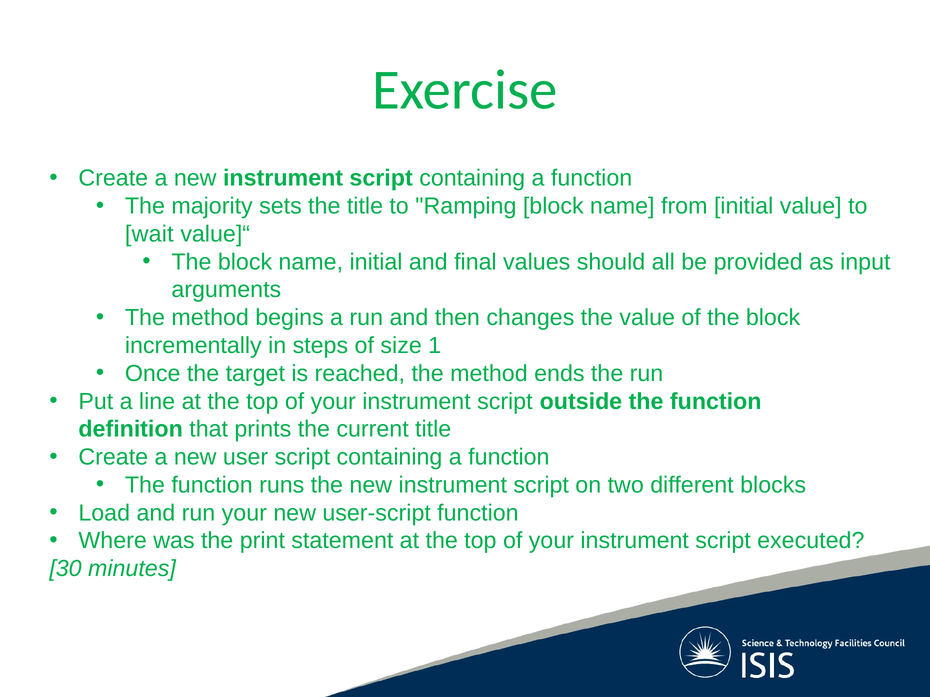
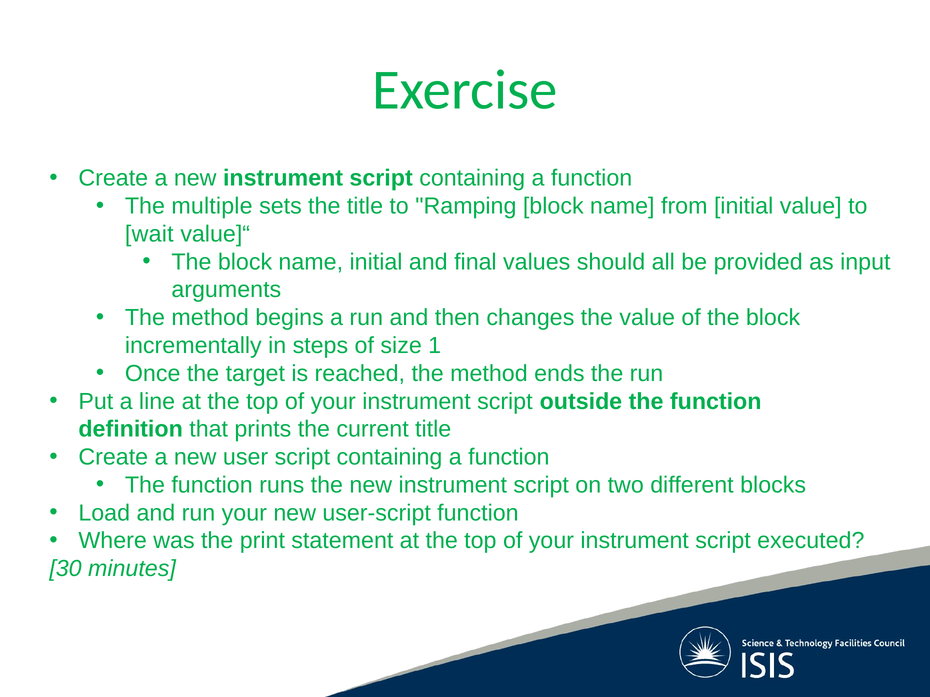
majority: majority -> multiple (212, 206)
